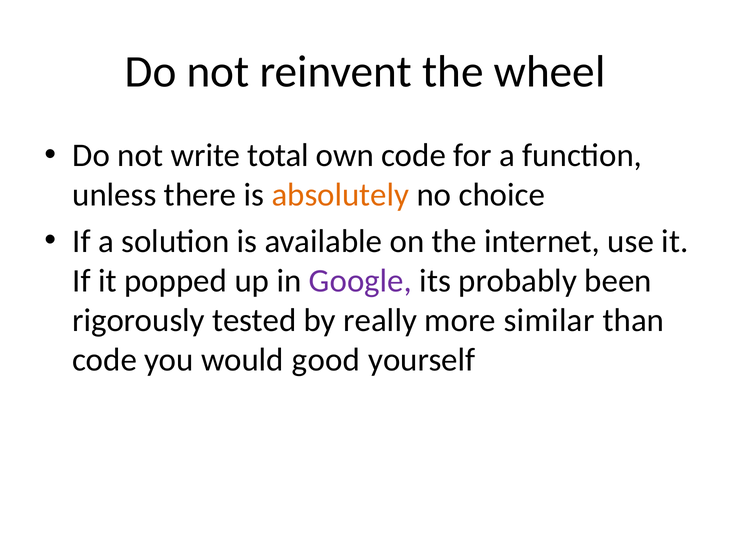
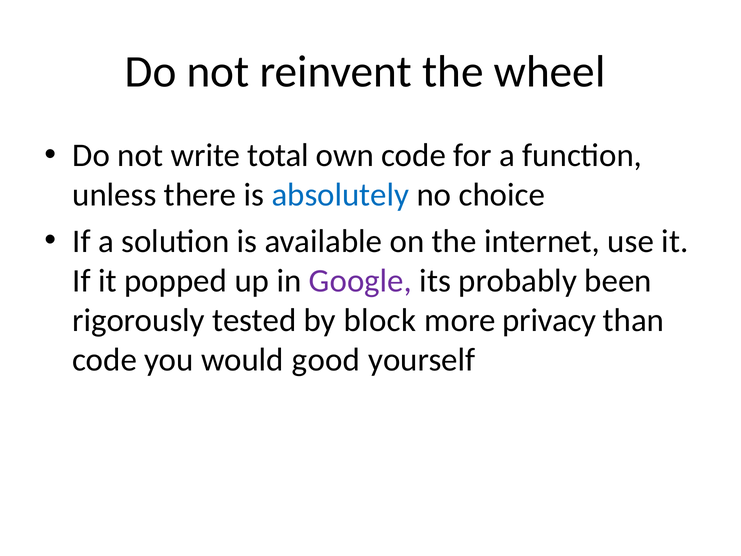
absolutely colour: orange -> blue (340, 195)
really: really -> block (380, 320)
similar: similar -> privacy (549, 320)
